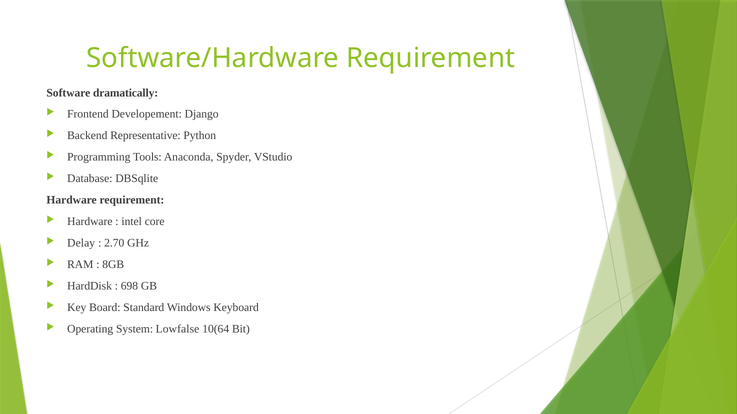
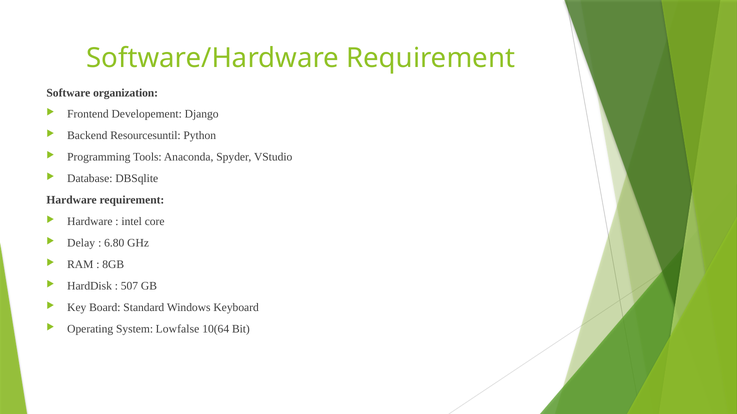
dramatically: dramatically -> organization (126, 93)
Representative: Representative -> Resourcesuntil (145, 136)
2.70: 2.70 -> 6.80 (114, 243)
698: 698 -> 507 (129, 286)
